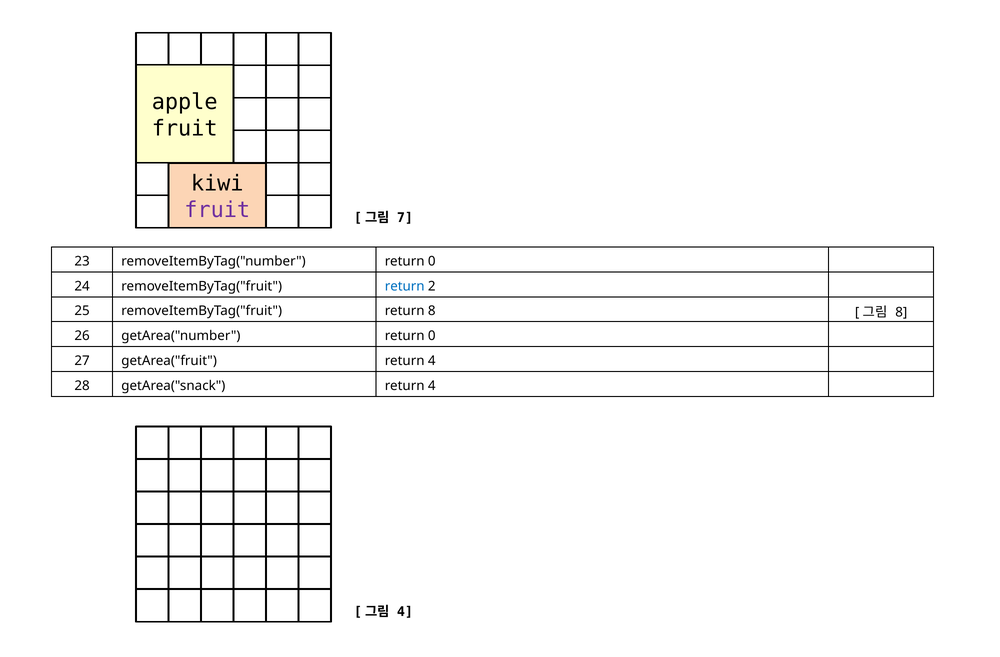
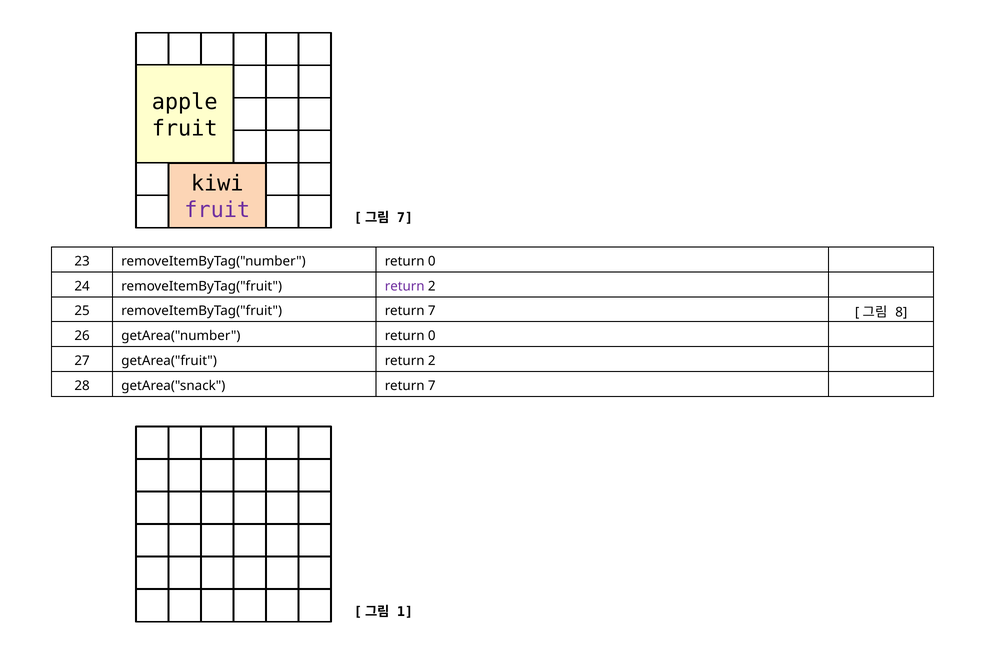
return colour: blue -> purple (405, 286)
removeItemByTag("fruit return 8: 8 -> 7 (432, 311)
getArea("fruit return 4: 4 -> 2 (432, 361)
getArea("snack return 4: 4 -> 7 (432, 386)
4: 4 -> 1 (405, 612)
